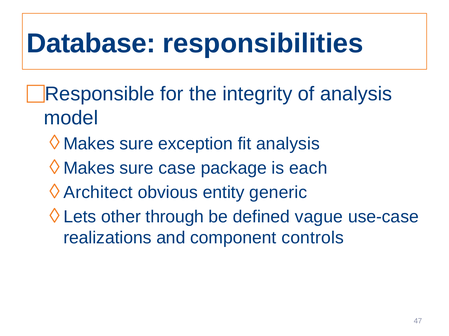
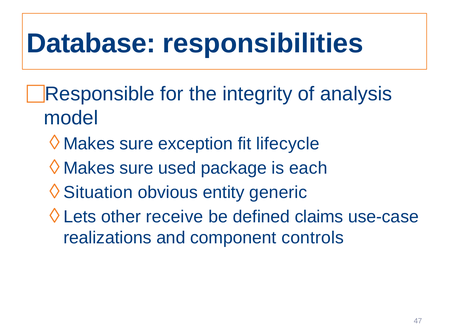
fit analysis: analysis -> lifecycle (288, 144)
case: case -> used (177, 168)
Architect: Architect -> Situation (98, 193)
through: through -> receive (175, 217)
vague: vague -> claims (319, 217)
